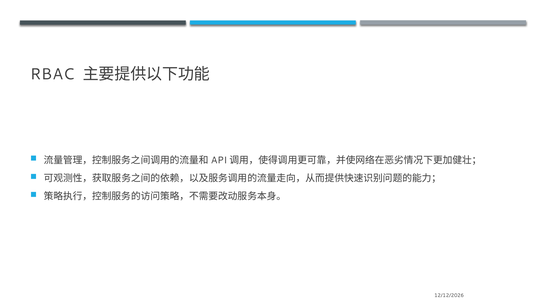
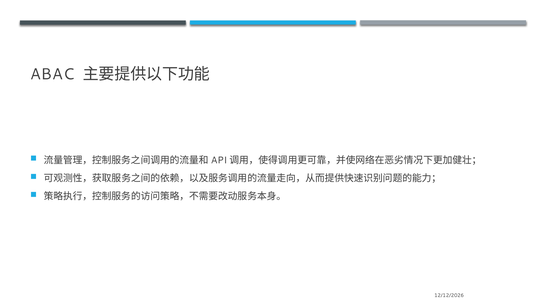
RBAC: RBAC -> ABAC (52, 74)
